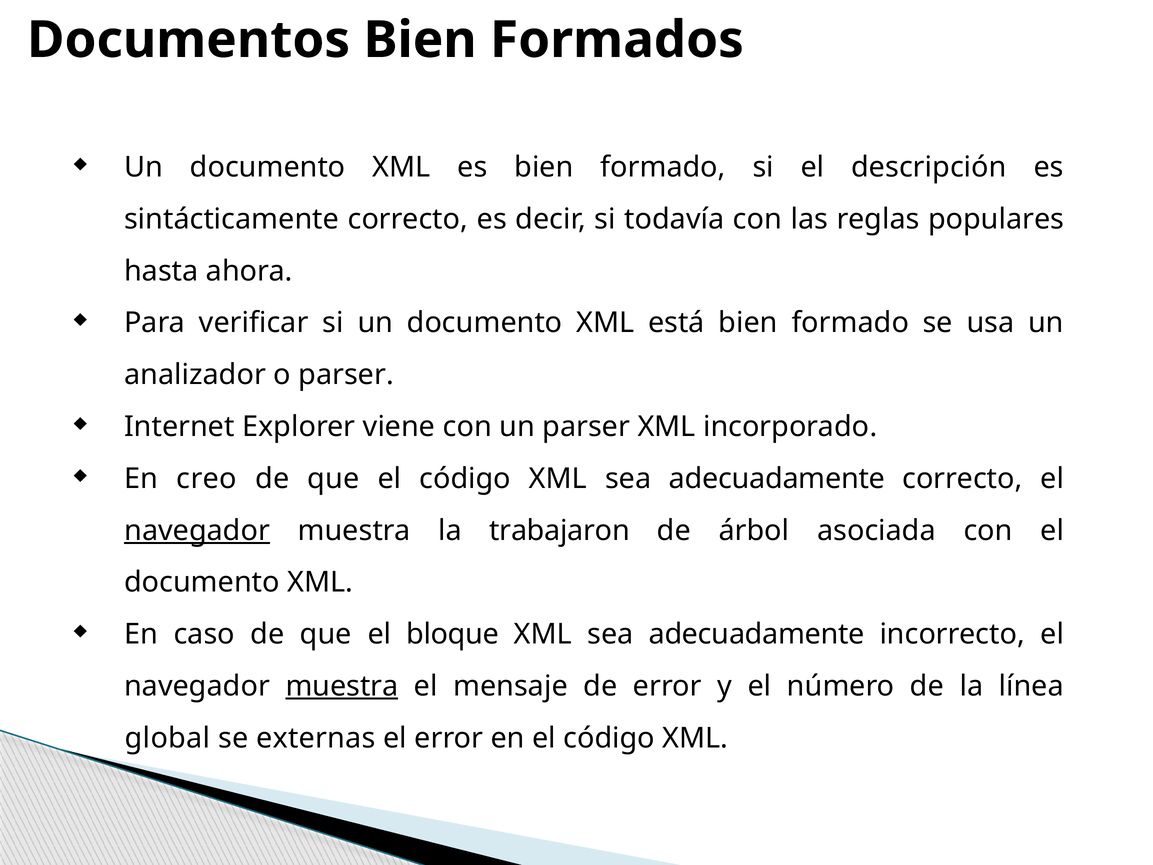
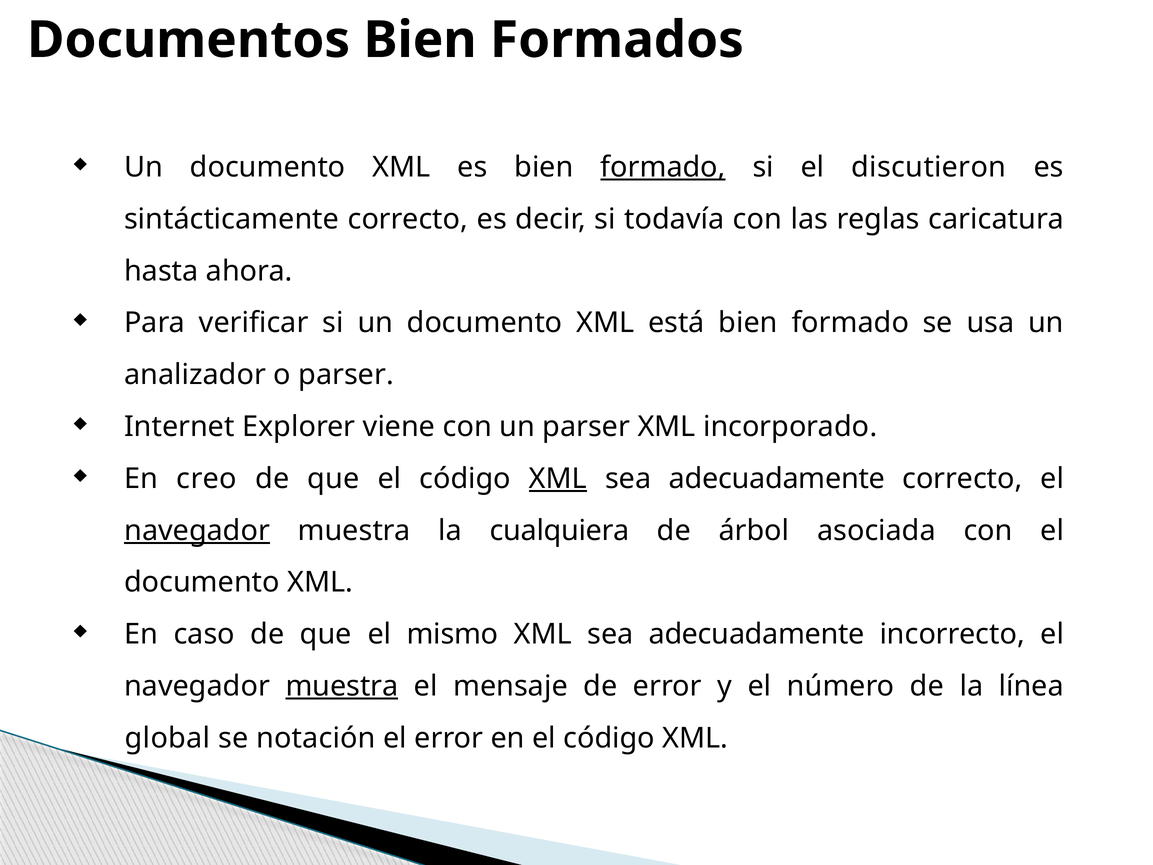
formado underline: none -> present (663, 167)
descripción: descripción -> discutieron (929, 167)
populares: populares -> caricatura (996, 219)
XML underline: none -> present (558, 478)
trabajaron: trabajaron -> cualquiera (560, 530)
bloque: bloque -> mismo (453, 634)
externas: externas -> notación (316, 738)
